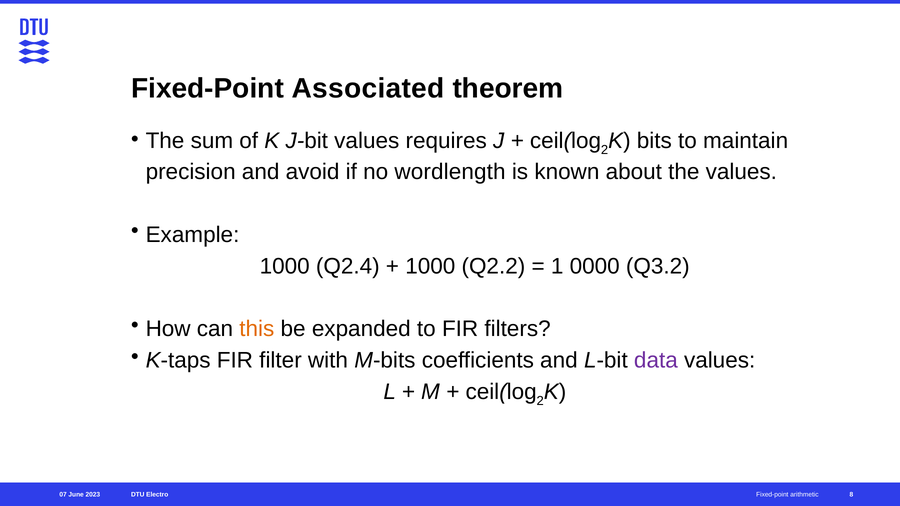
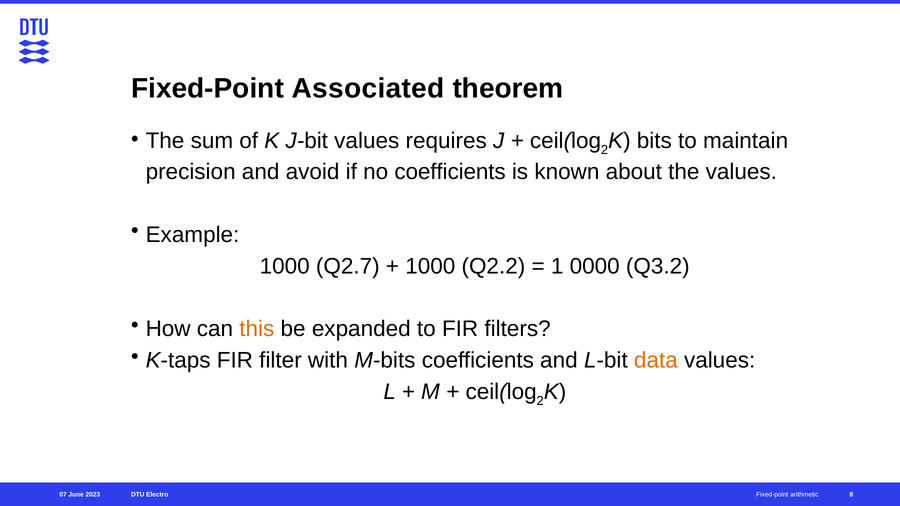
no wordlength: wordlength -> coefficients (450, 172)
Q2.4: Q2.4 -> Q2.7 (348, 266)
data colour: purple -> orange (656, 361)
